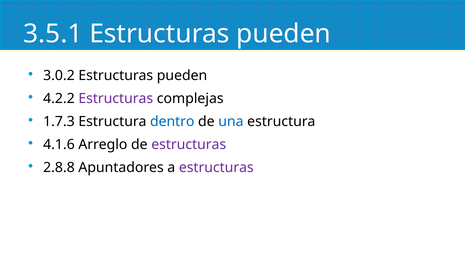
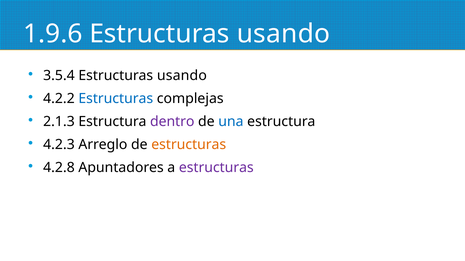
3.5.1: 3.5.1 -> 1.9.6 (53, 34)
pueden: pueden -> usando (283, 34)
3.0.2: 3.0.2 -> 3.5.4 (59, 76)
pueden: pueden -> usando (182, 76)
Estructuras colour: purple -> blue (116, 99)
1.7.3: 1.7.3 -> 2.1.3 (59, 122)
dentro colour: blue -> purple (172, 122)
4.1.6: 4.1.6 -> 4.2.3 (59, 145)
estructuras colour: purple -> orange (189, 145)
2.8.8: 2.8.8 -> 4.2.8 (59, 168)
